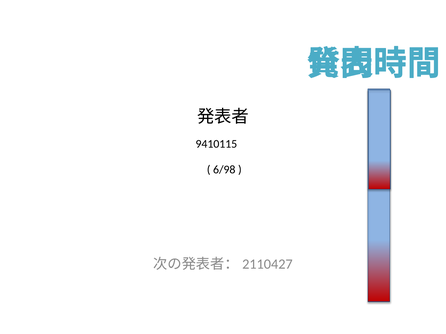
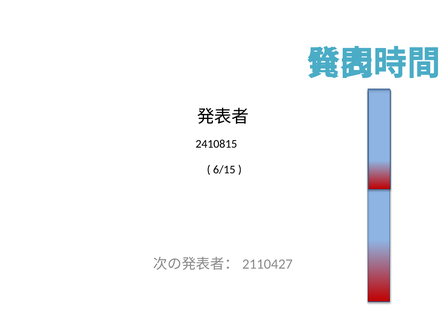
9410115: 9410115 -> 2410815 (216, 144)
6/98: 6/98 -> 6/15 (224, 170)
